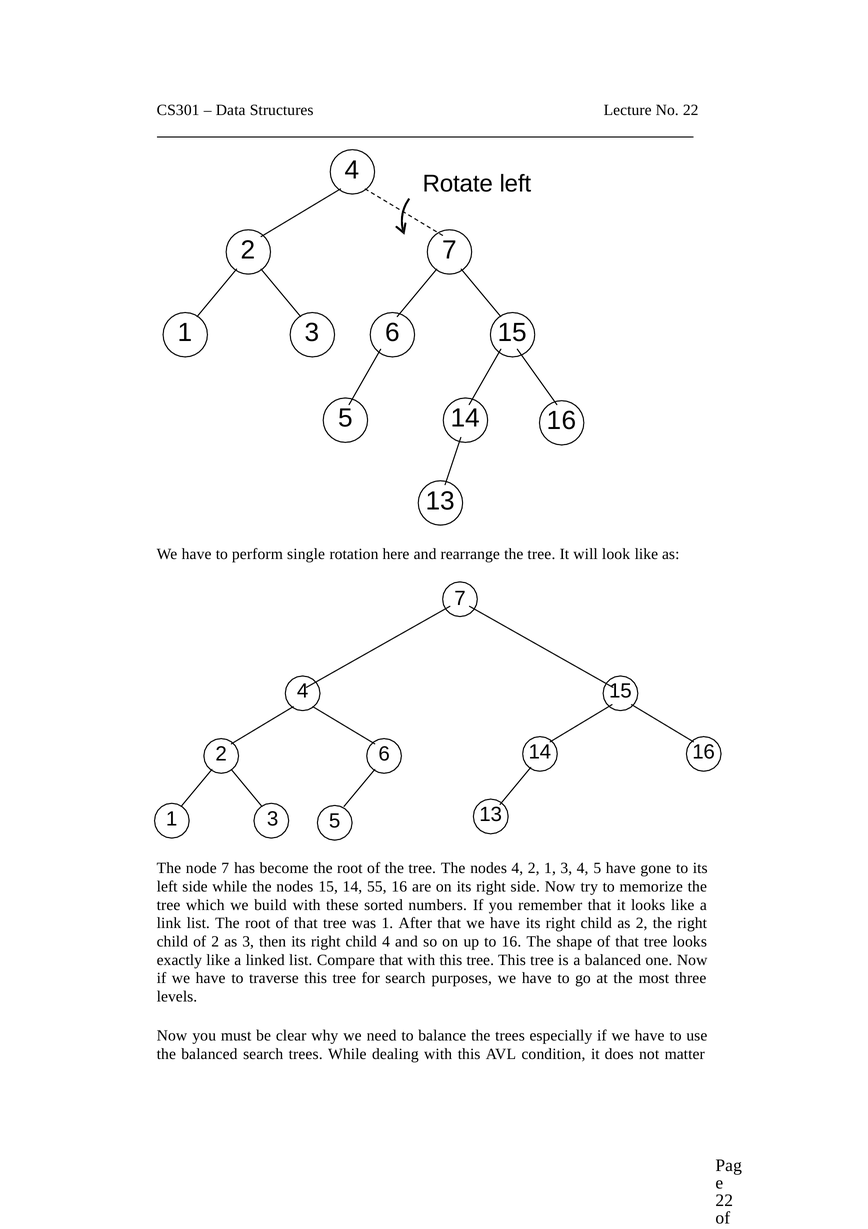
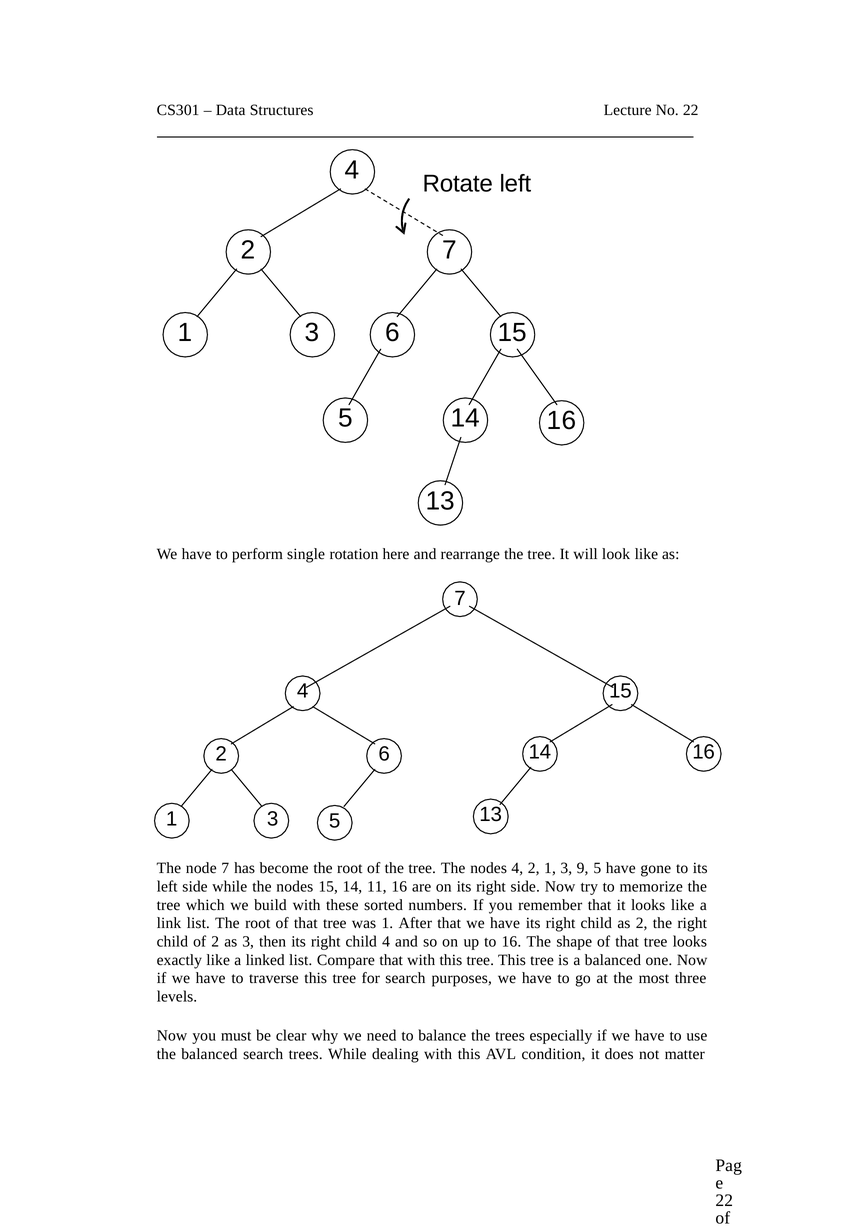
4: 4 -> 9 (583, 868)
55: 55 -> 11 (377, 886)
